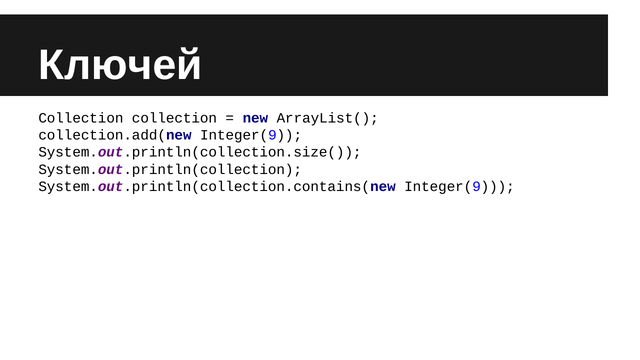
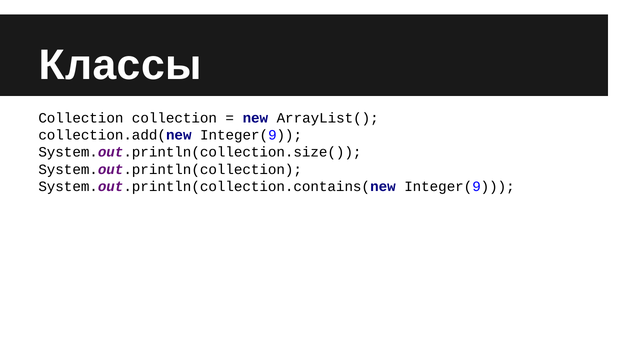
Ключей: Ключей -> Классы (120, 65)
